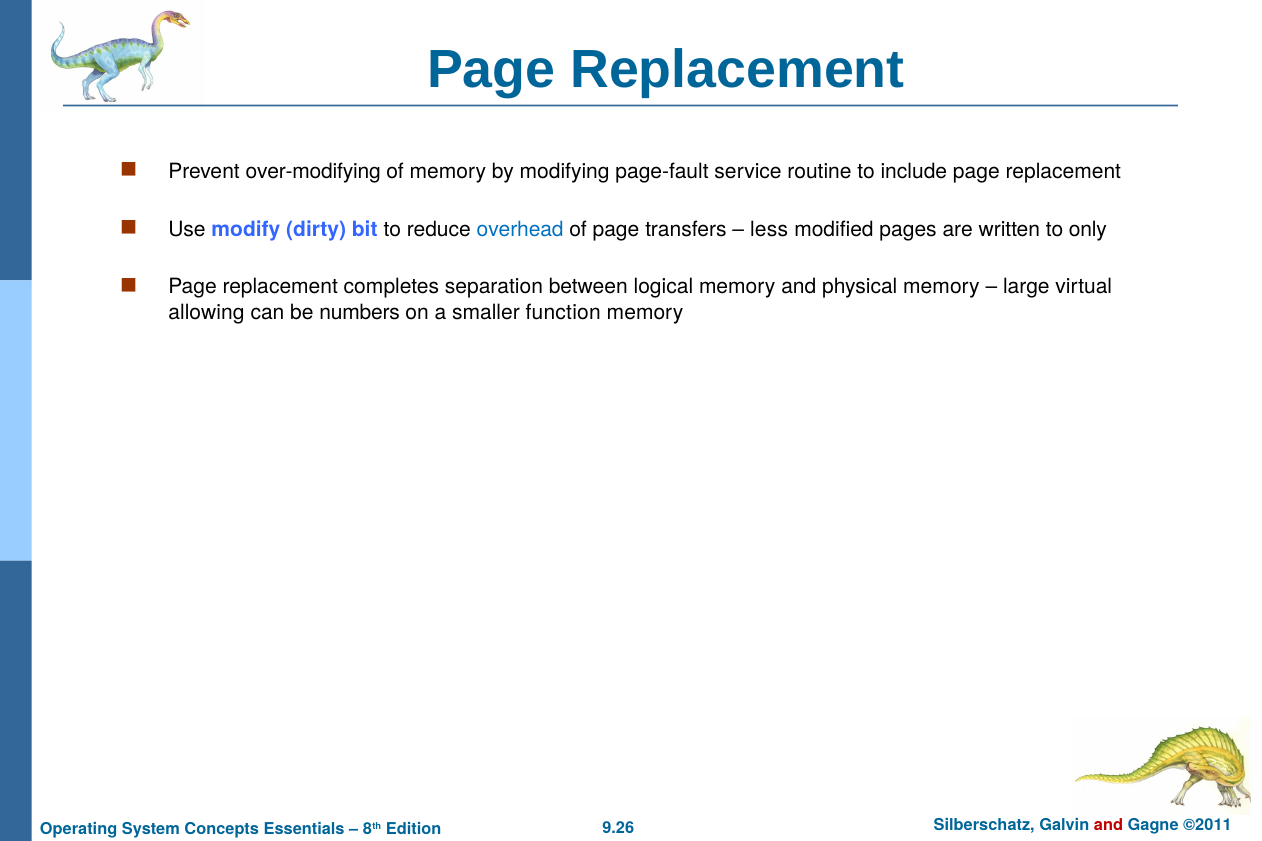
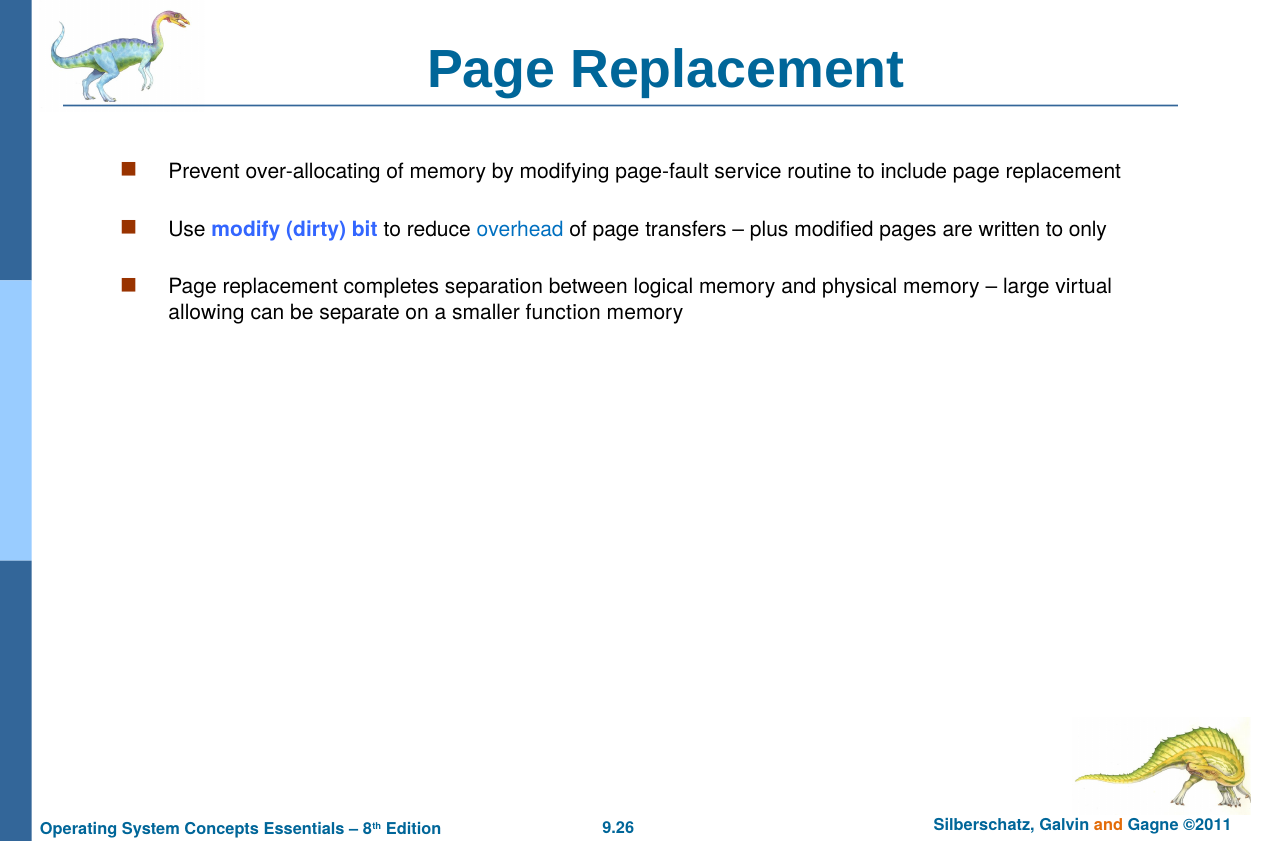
over-modifying: over-modifying -> over-allocating (313, 171)
less: less -> plus (769, 229)
numbers: numbers -> separate (360, 312)
and colour: red -> orange (1108, 825)
